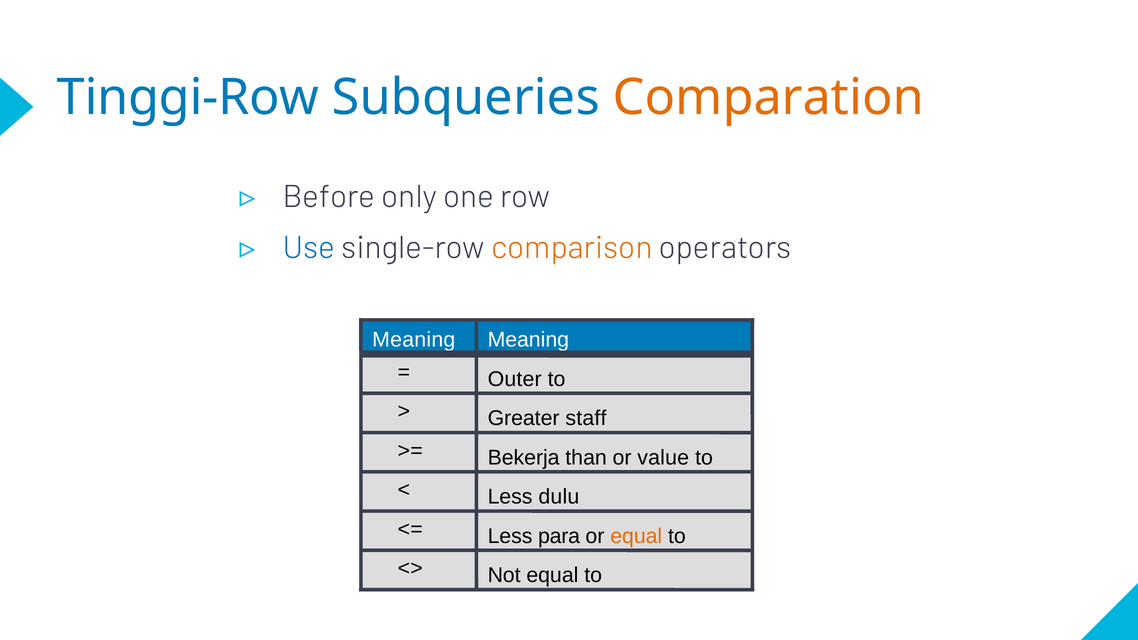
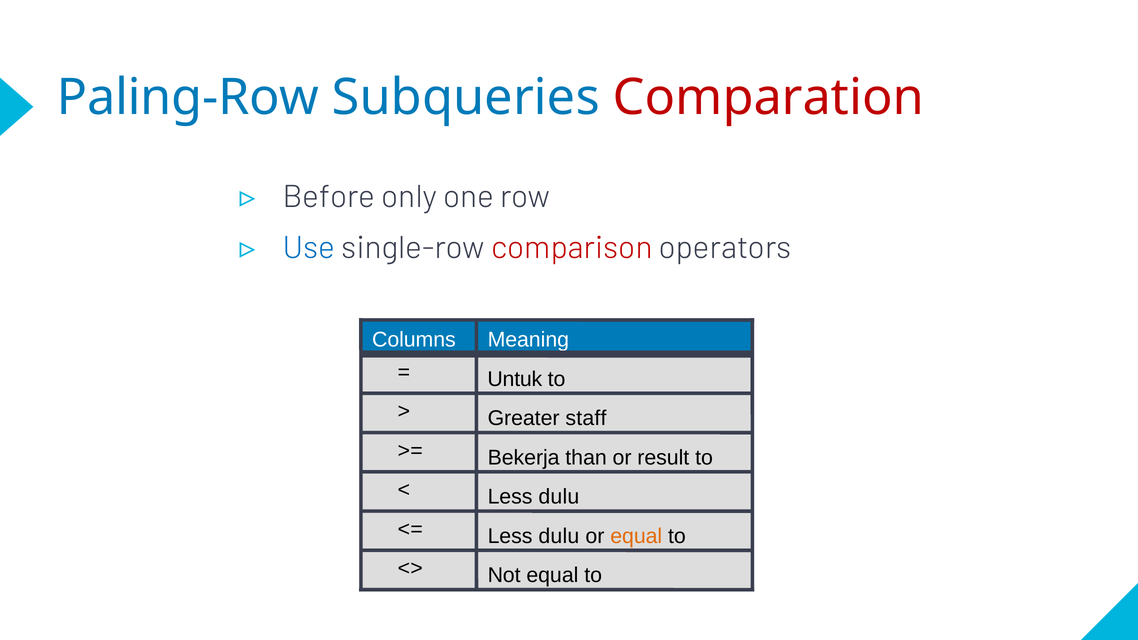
Tinggi-Row: Tinggi-Row -> Paling-Row (188, 98)
Comparation colour: orange -> red (768, 98)
comparison colour: orange -> red (572, 248)
Meaning: Meaning -> Columns (414, 340)
Outer: Outer -> Untuk (515, 379)
value: value -> result (663, 458)
para: para -> dulu (559, 536)
